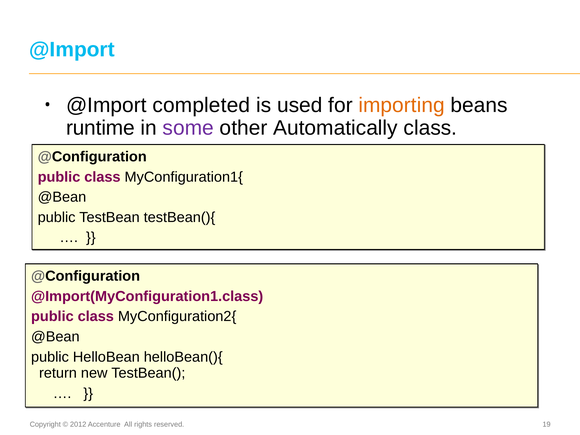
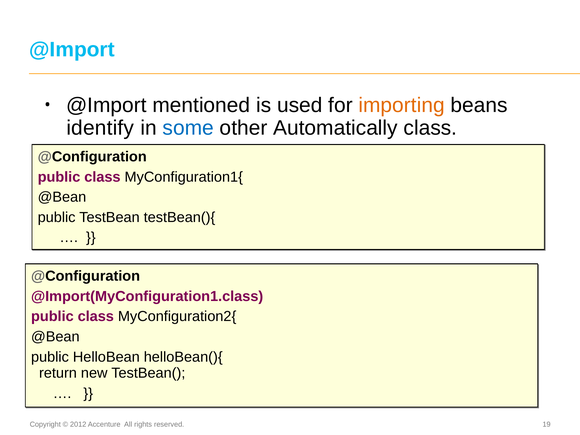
completed: completed -> mentioned (201, 105)
runtime: runtime -> identify (100, 128)
some colour: purple -> blue (188, 128)
